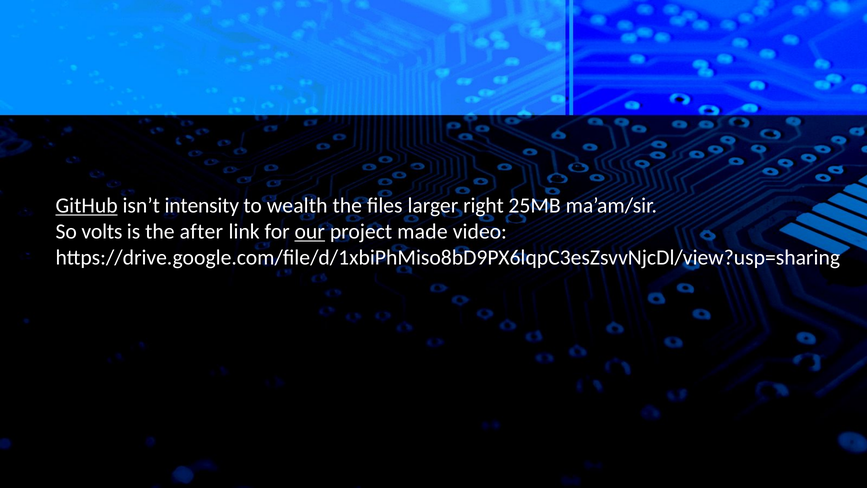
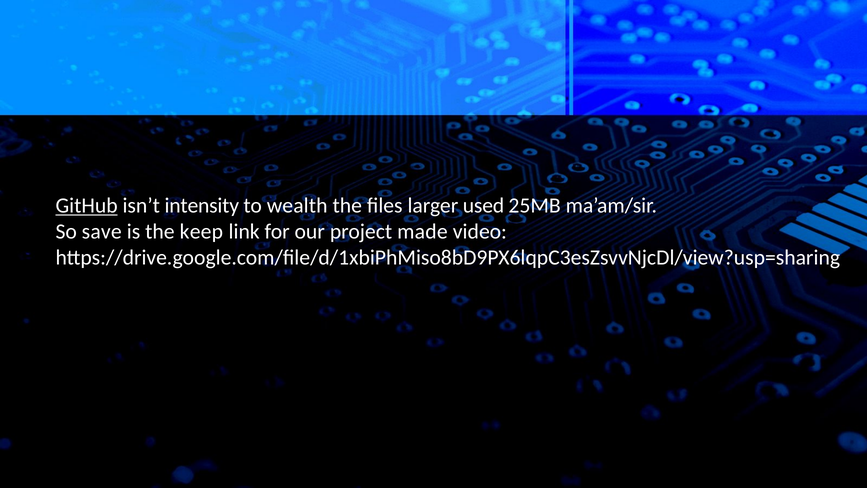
right: right -> used (484, 206)
volts: volts -> save (102, 232)
after: after -> keep (201, 232)
our underline: present -> none (310, 232)
